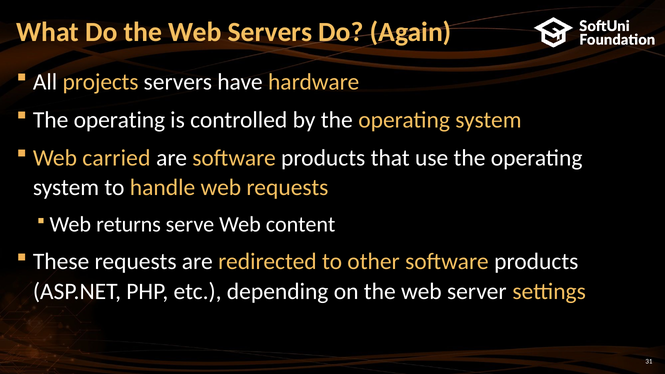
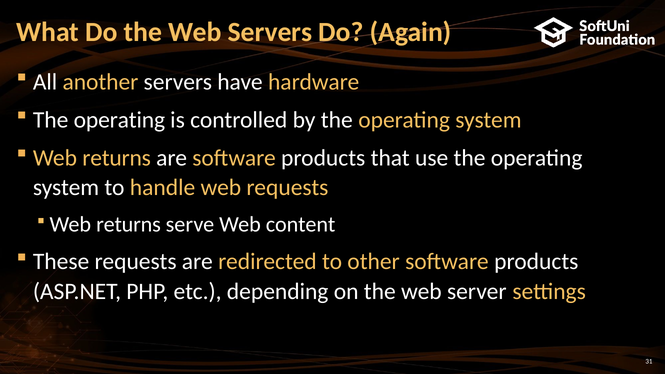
projects: projects -> another (100, 82)
carried: carried -> returns (117, 158)
